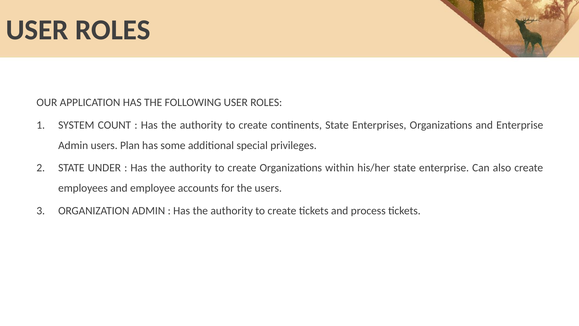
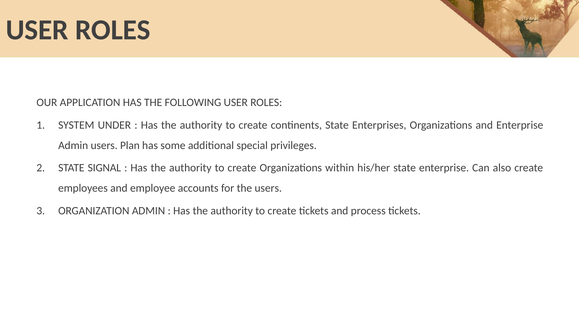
COUNT: COUNT -> UNDER (114, 125)
UNDER: UNDER -> SIGNAL (104, 168)
